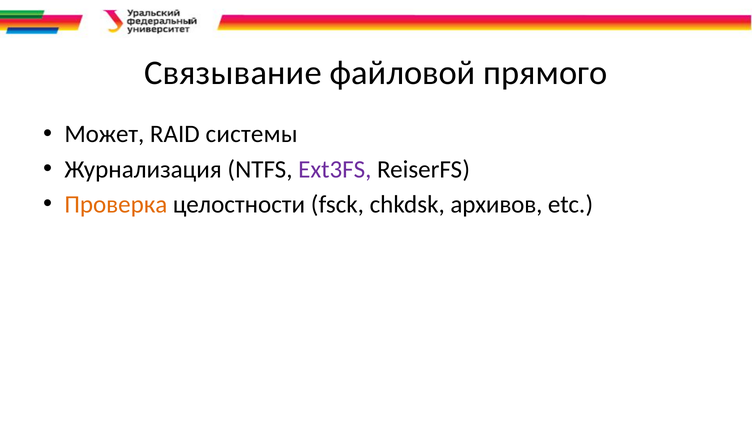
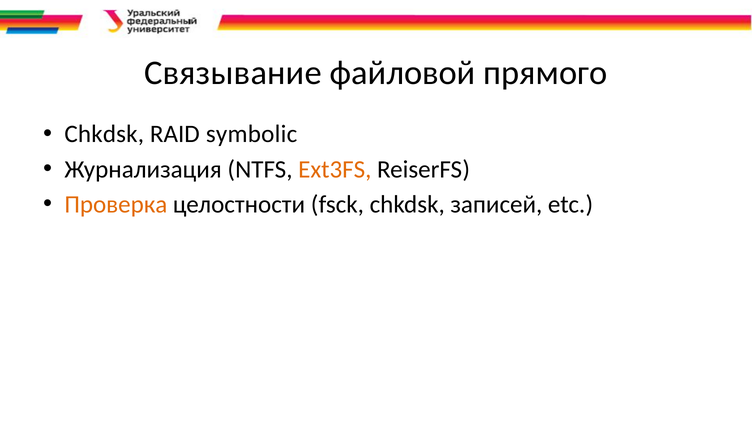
Может: Может -> Chkdsk (104, 134)
системы: системы -> symbolic (252, 134)
Ext3FS colour: purple -> orange (335, 169)
архивов: архивов -> записей (496, 204)
